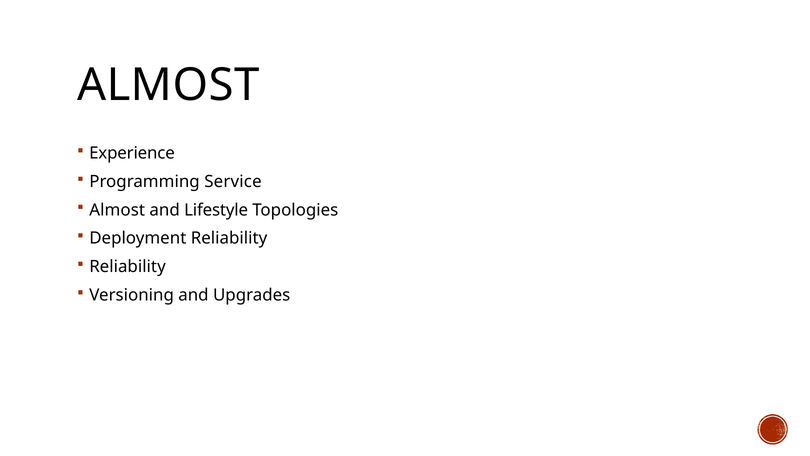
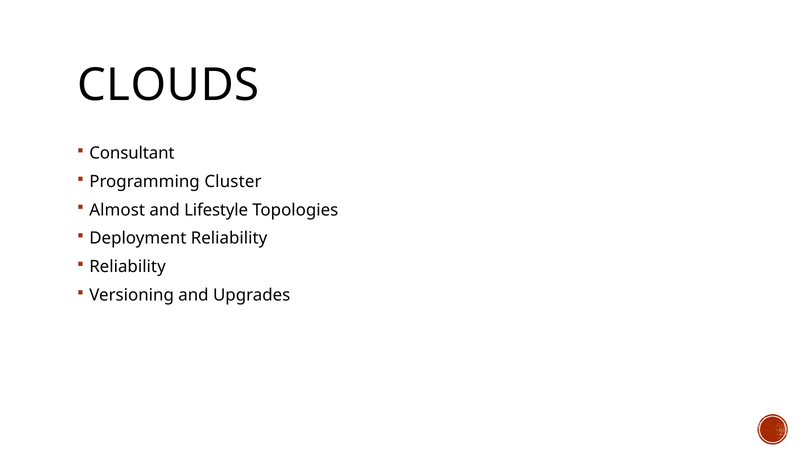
ALMOST: ALMOST -> CLOUDS (168, 85)
Experience: Experience -> Consultant (132, 153)
Service: Service -> Cluster (233, 181)
